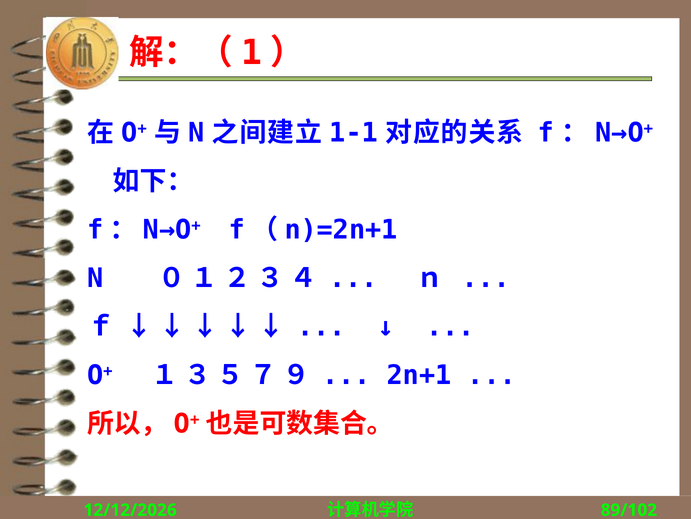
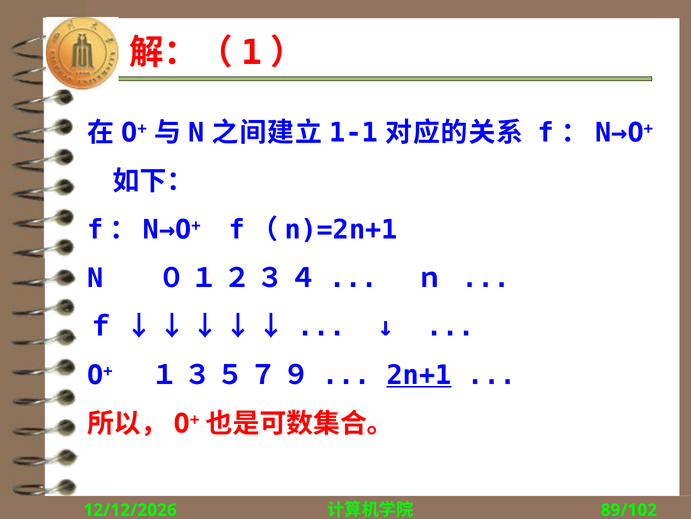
2n+1 underline: none -> present (419, 375)
